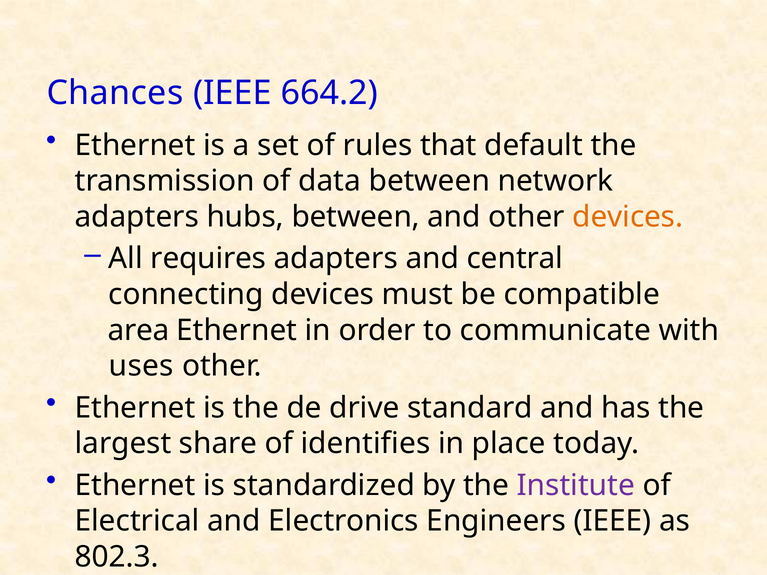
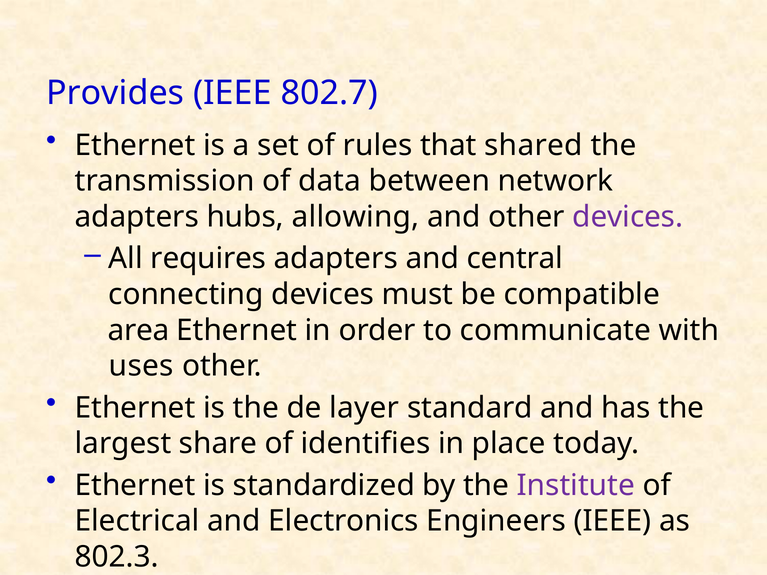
Chances: Chances -> Provides (115, 93)
664.2: 664.2 -> 802.7 (329, 93)
default: default -> shared (533, 145)
hubs between: between -> allowing (356, 217)
devices colour: orange -> purple (628, 217)
drive: drive -> layer (364, 408)
